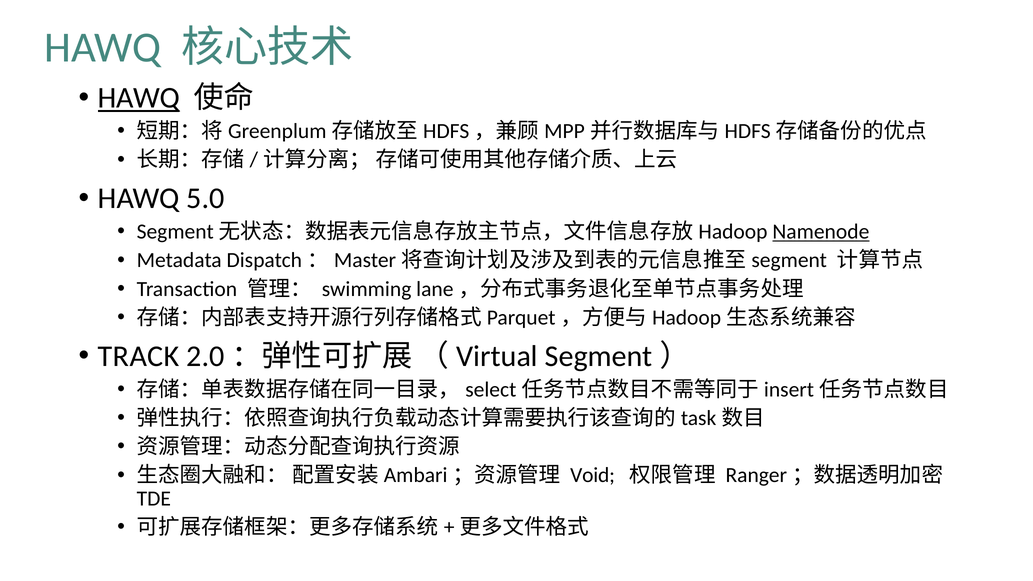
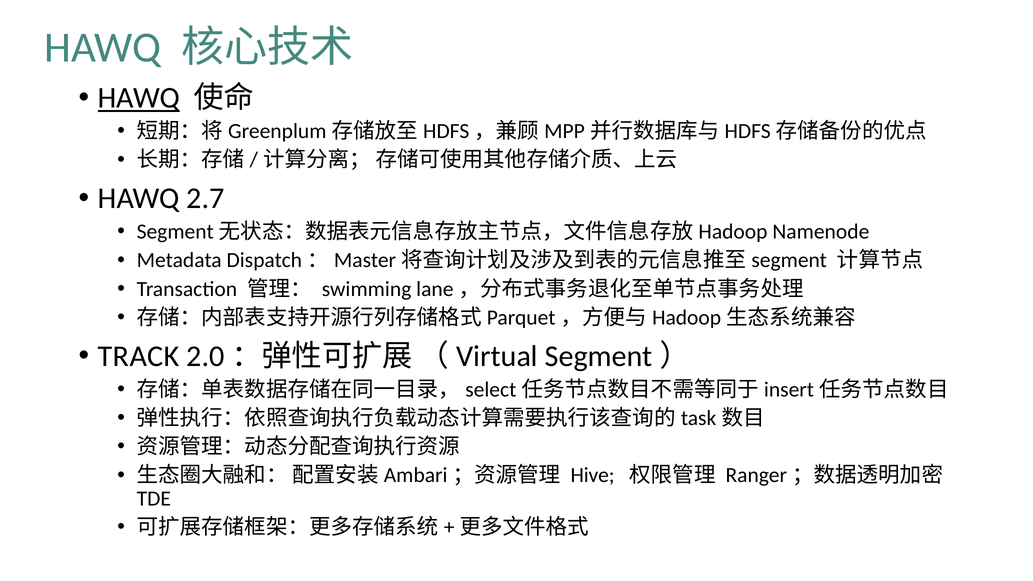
5.0: 5.0 -> 2.7 (205, 198)
Namenode underline: present -> none (821, 232)
Void: Void -> Hive (593, 475)
